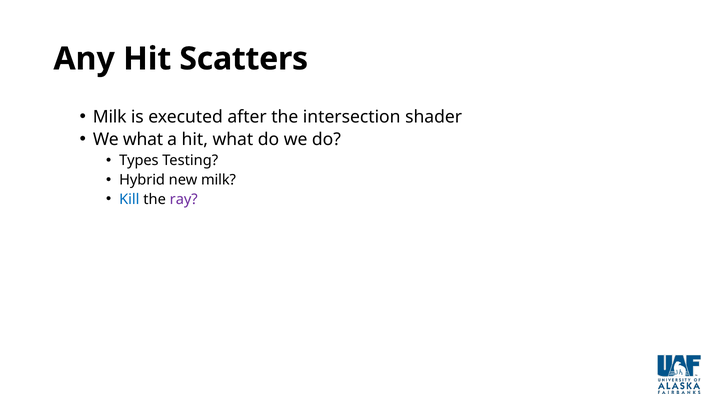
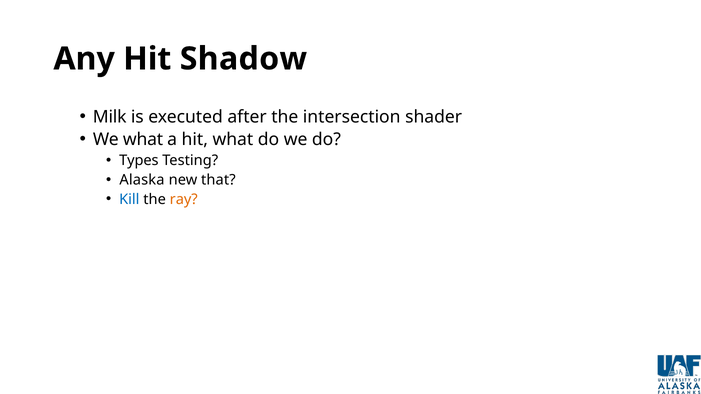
Scatters: Scatters -> Shadow (243, 59)
Hybrid: Hybrid -> Alaska (142, 180)
new milk: milk -> that (218, 180)
ray colour: purple -> orange (184, 199)
